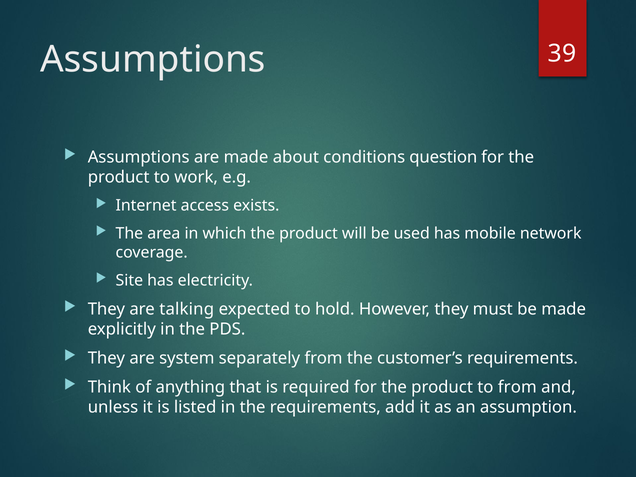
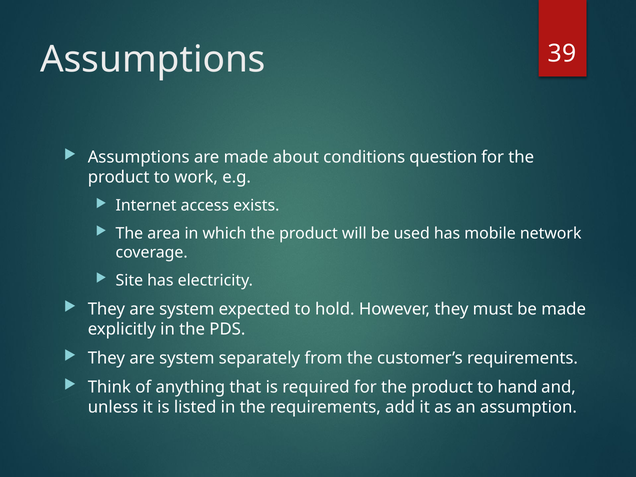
talking: talking -> system (187, 309)
to from: from -> hand (517, 387)
